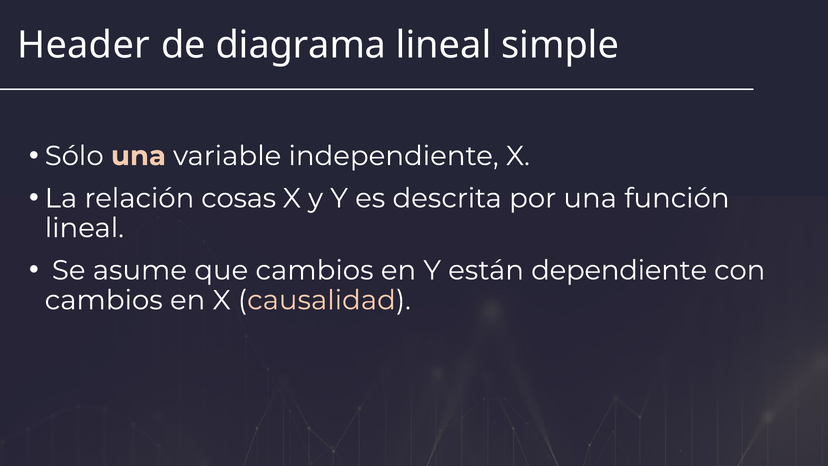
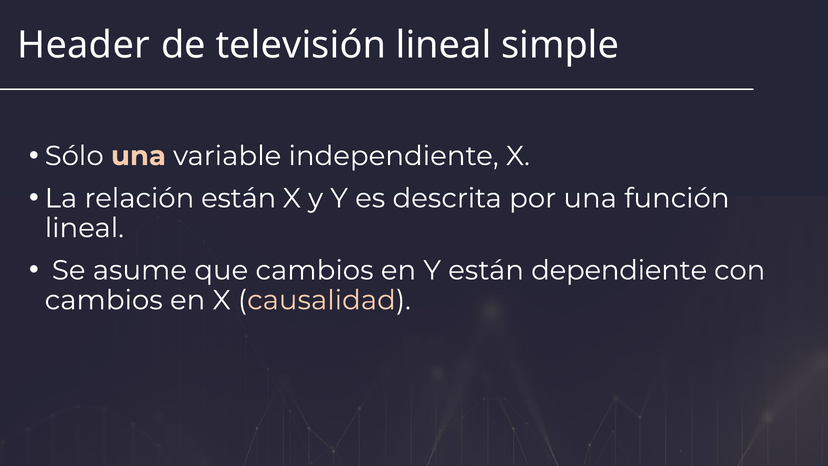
diagrama: diagrama -> televisión (301, 45)
relación cosas: cosas -> están (239, 198)
